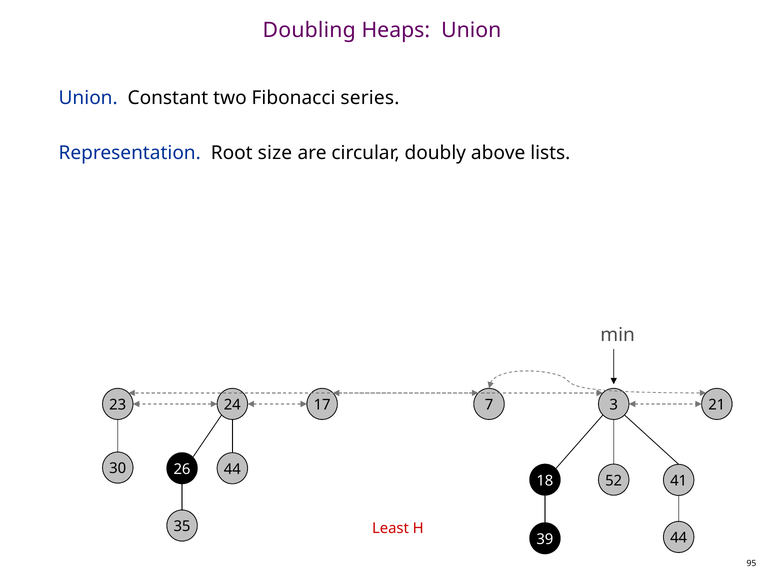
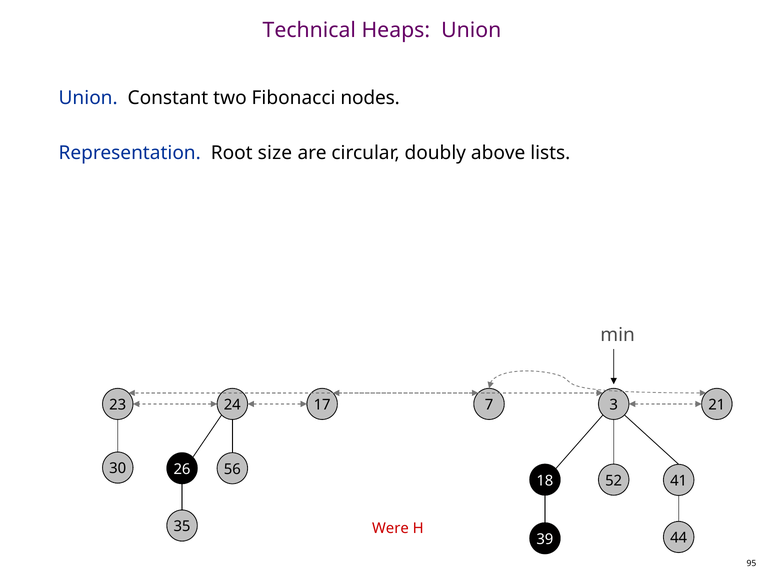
Doubling: Doubling -> Technical (309, 30)
series: series -> nodes (370, 98)
26 44: 44 -> 56 (232, 469)
Least: Least -> Were (390, 528)
